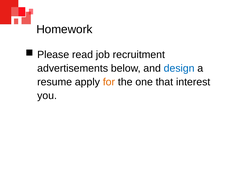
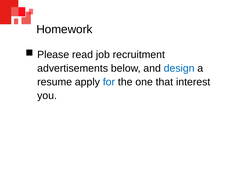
for colour: orange -> blue (109, 82)
